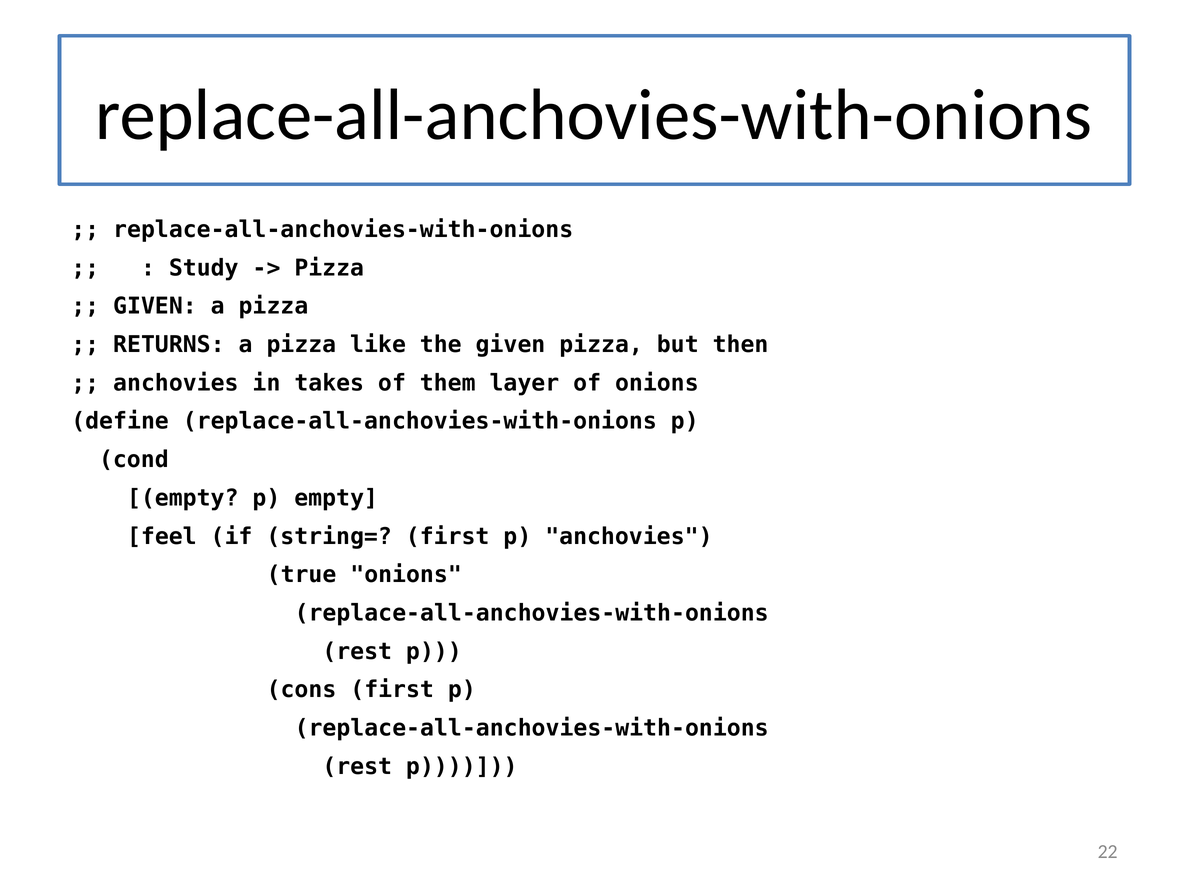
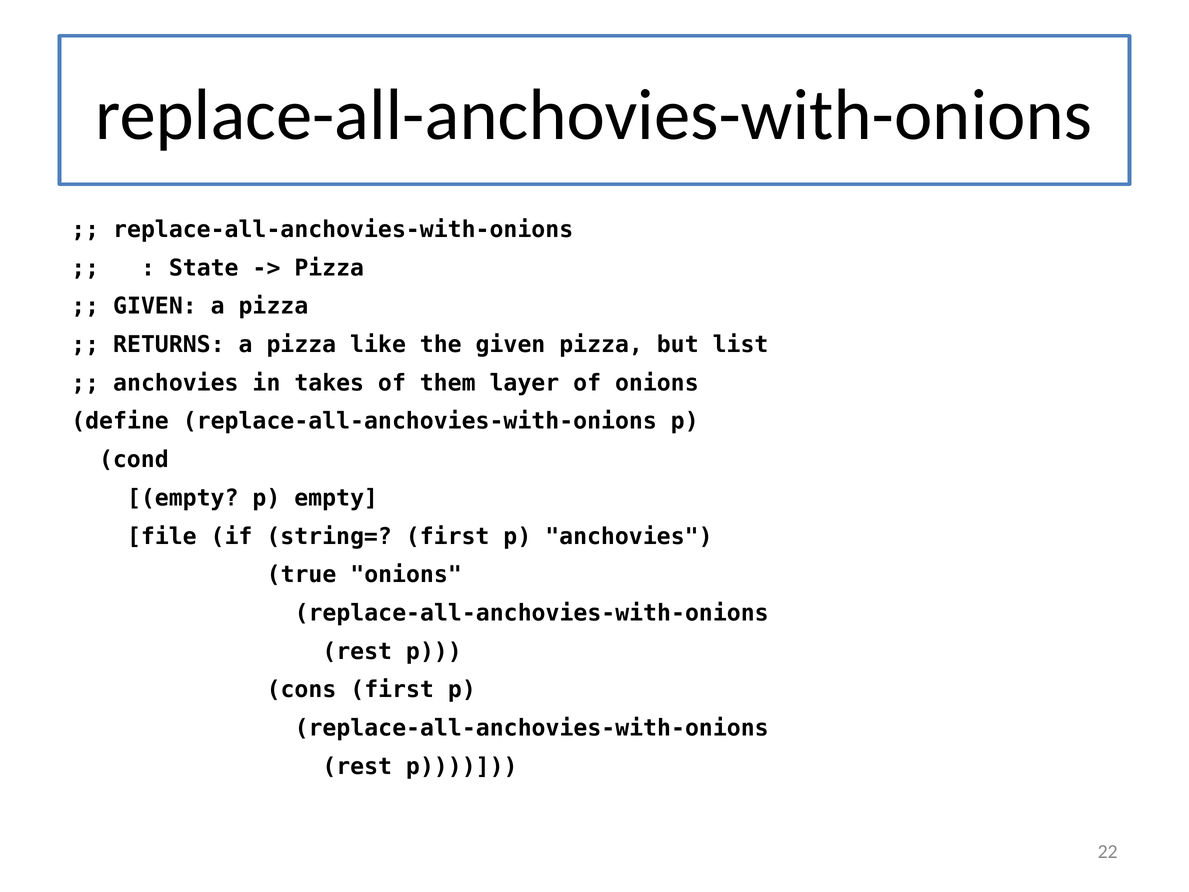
Study: Study -> State (204, 268)
then: then -> list (741, 345)
feel: feel -> file (162, 536)
